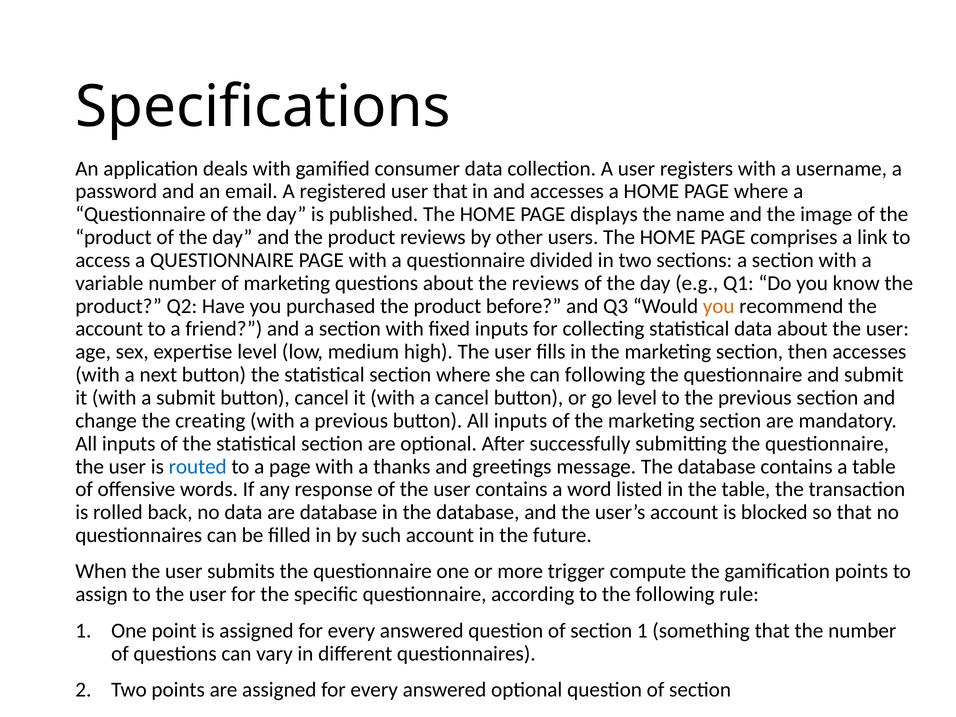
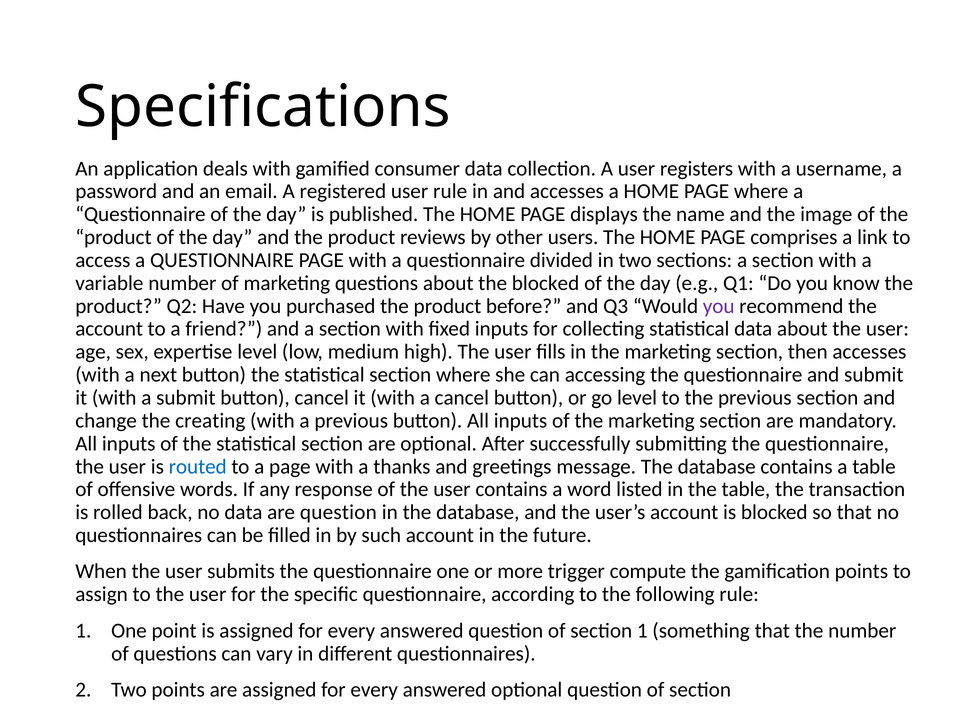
user that: that -> rule (450, 191)
the reviews: reviews -> blocked (546, 283)
you colour: orange -> purple (719, 306)
can following: following -> accessing (605, 375)
are database: database -> question (338, 512)
